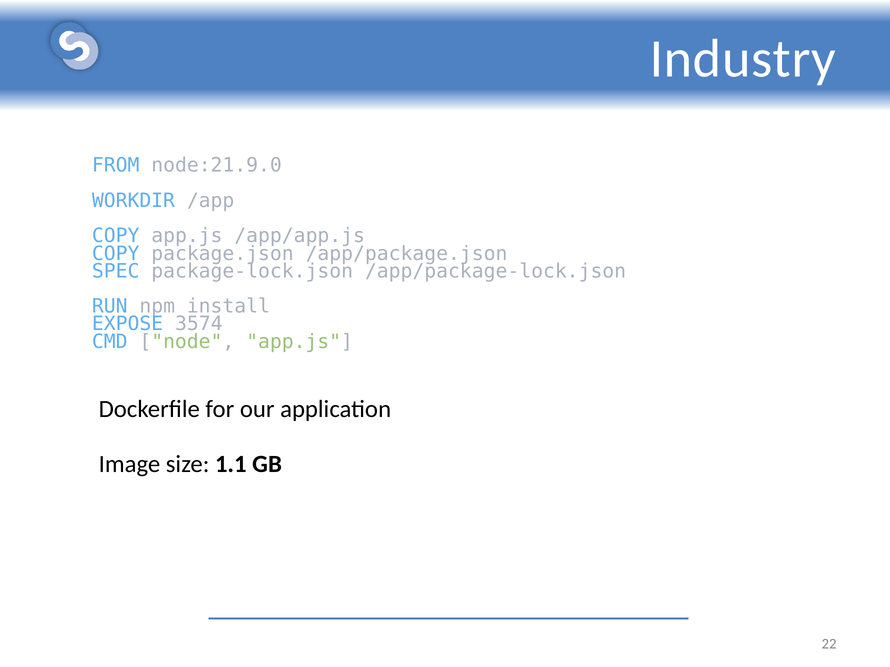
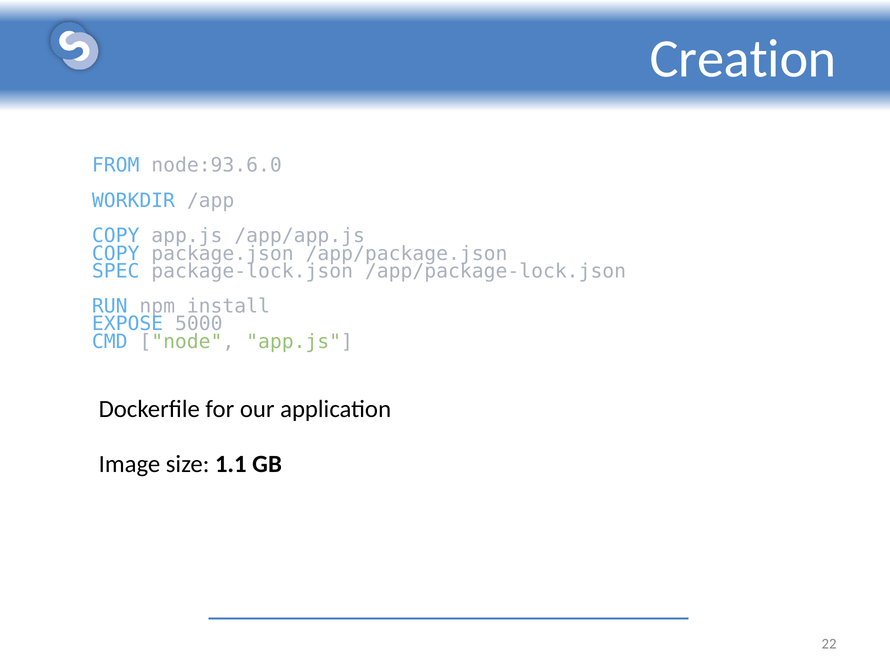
Industry: Industry -> Creation (743, 59)
node:21.9.0: node:21.9.0 -> node:93.6.0 (217, 166)
3574: 3574 -> 5000 (199, 324)
